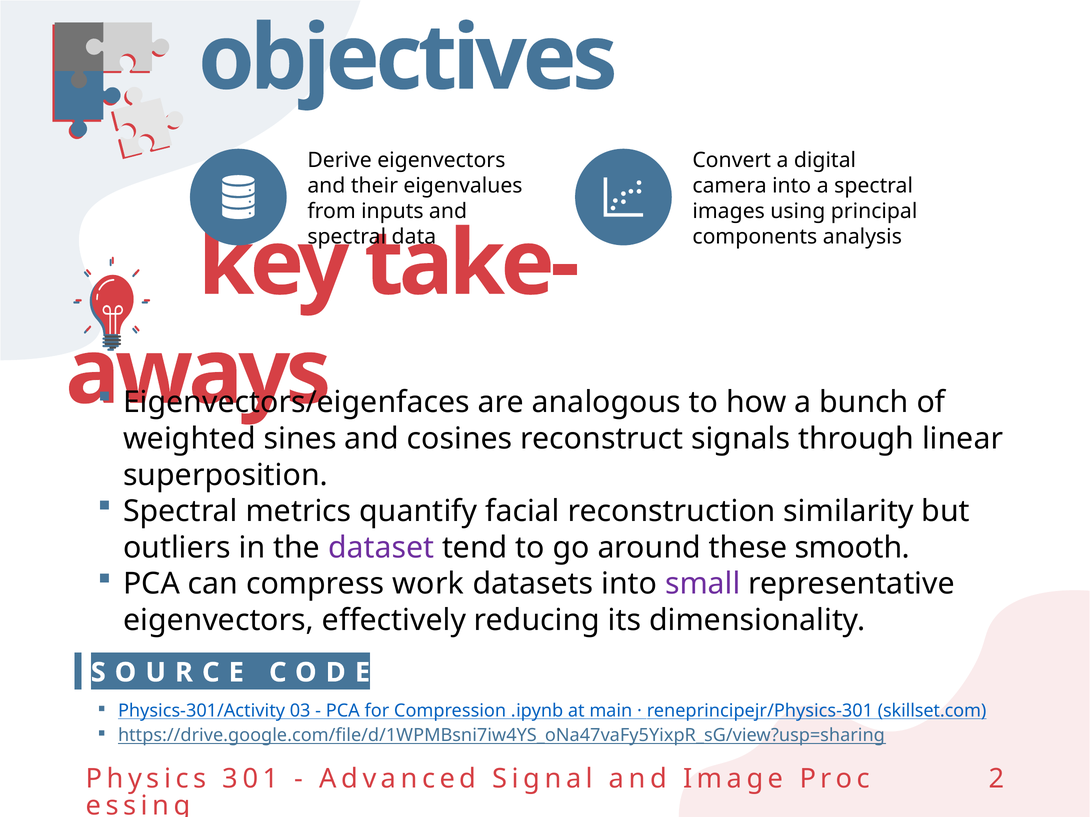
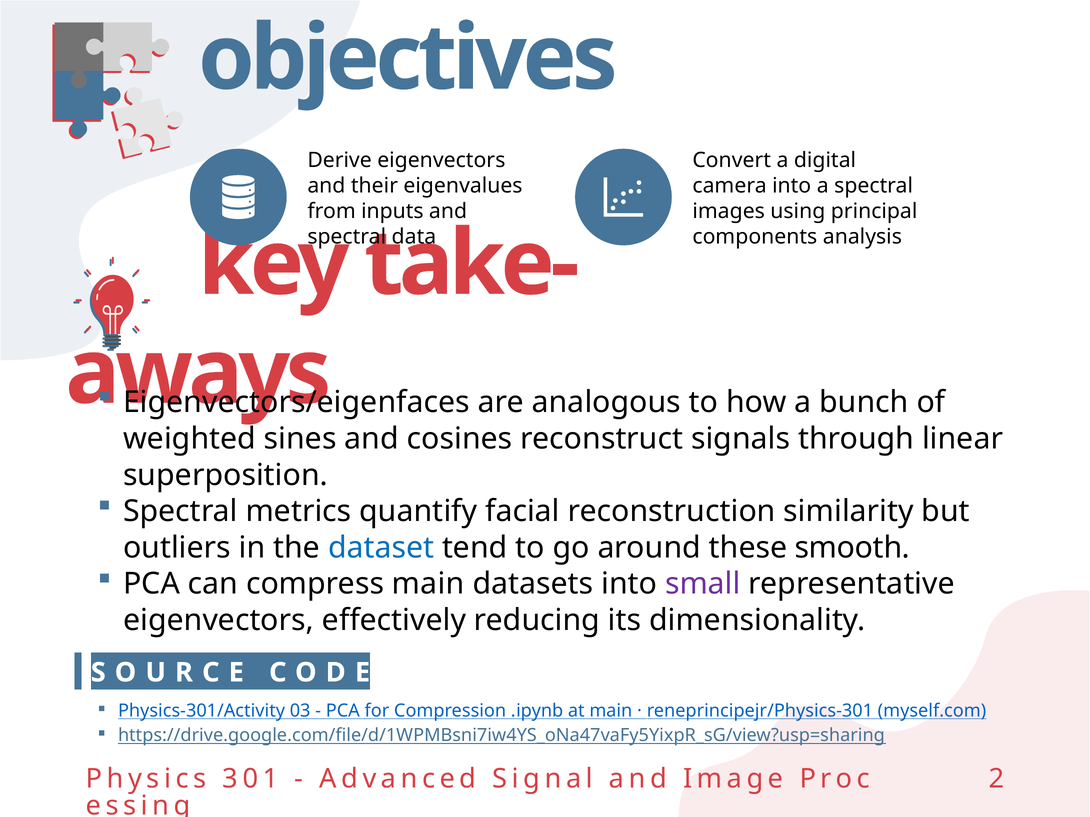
dataset colour: purple -> blue (381, 548)
compress work: work -> main (428, 584)
skillset.com: skillset.com -> myself.com (932, 711)
